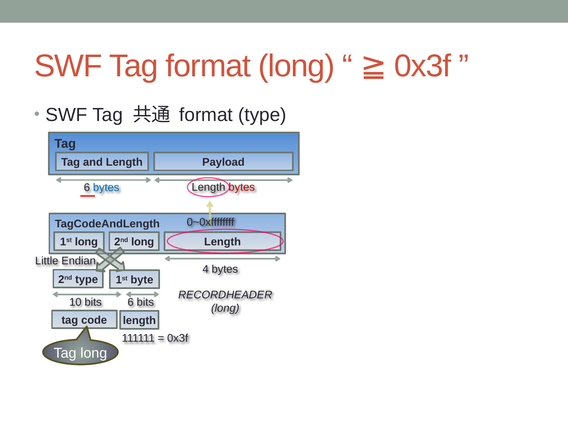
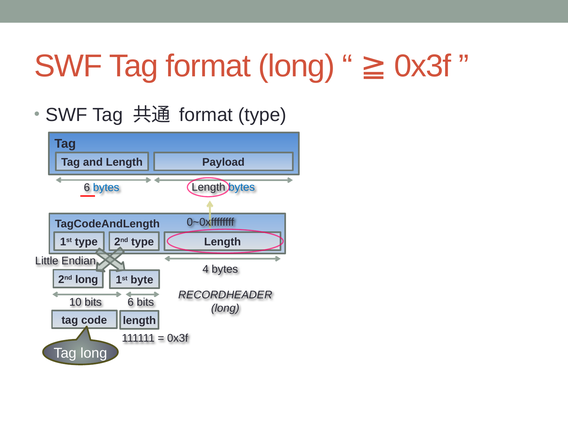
bytes colour: red -> blue (242, 187)
1st long: long -> type (86, 242)
2nd long: long -> type (143, 242)
2nd type: type -> long (87, 279)
